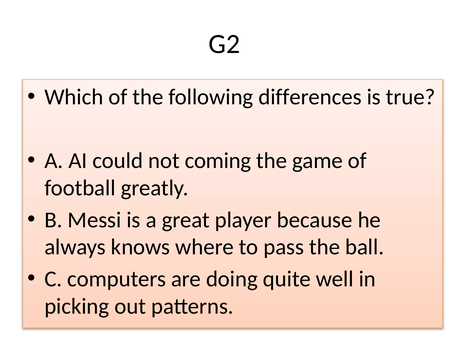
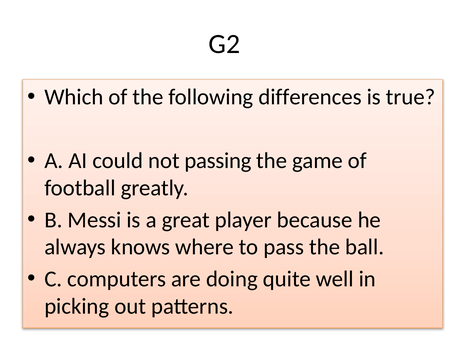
coming: coming -> passing (218, 161)
